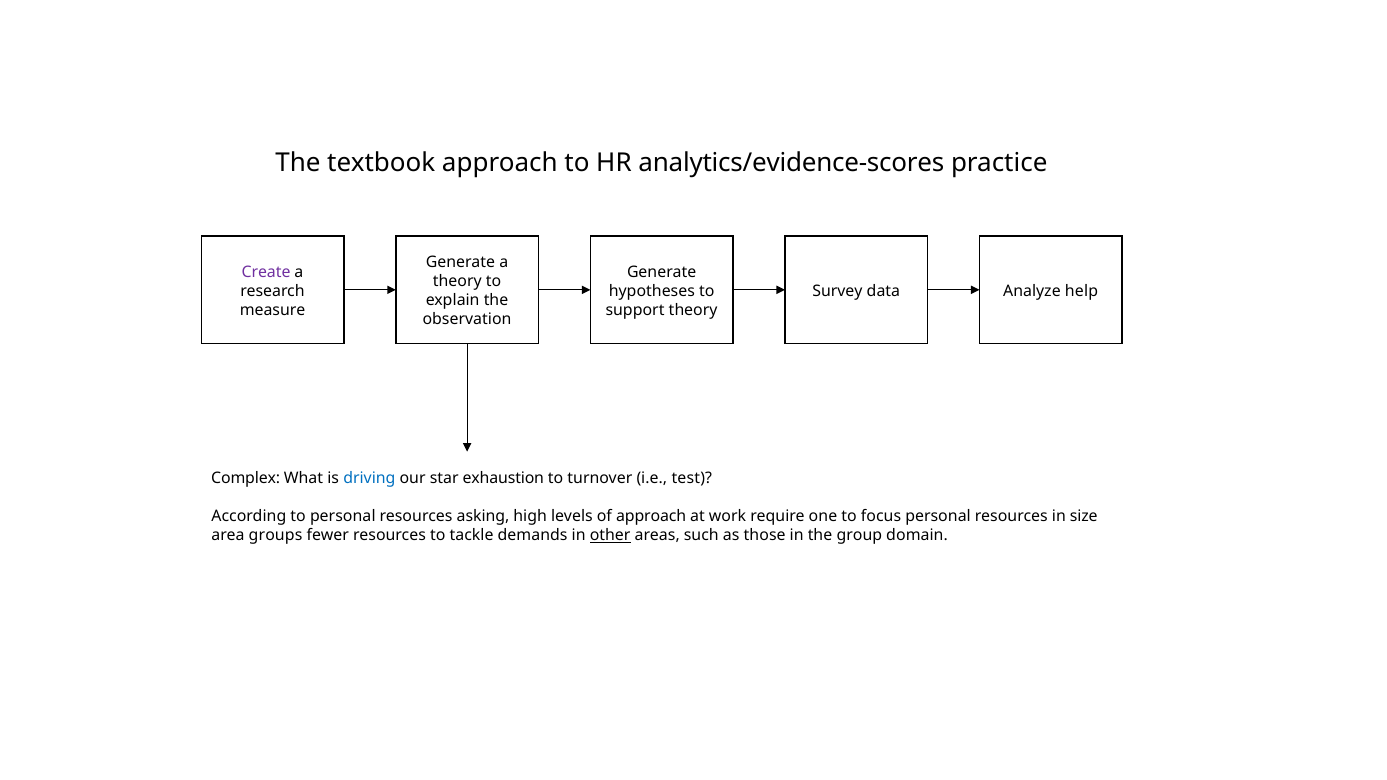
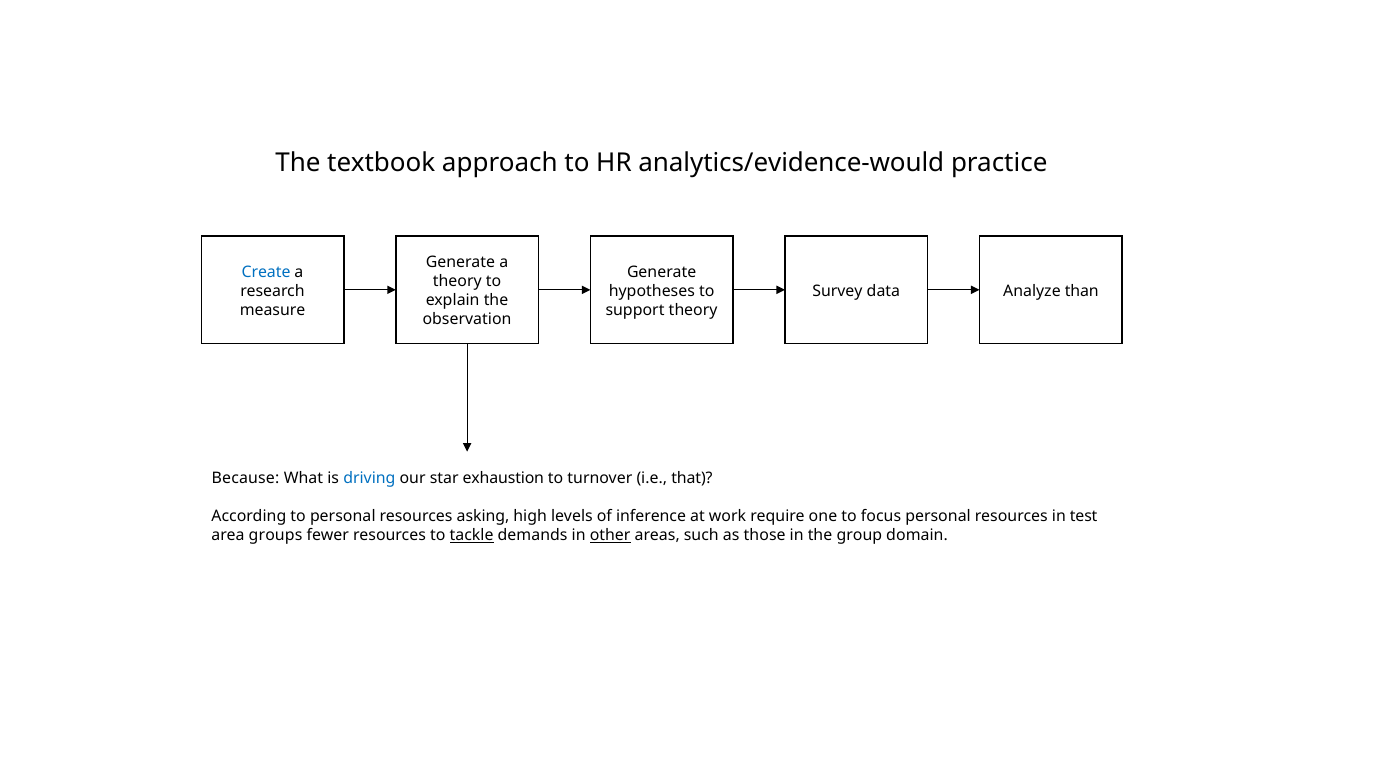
analytics/evidence-scores: analytics/evidence-scores -> analytics/evidence-would (791, 163)
Create colour: purple -> blue (266, 272)
help: help -> than (1082, 291)
Complex: Complex -> Because (245, 478)
test: test -> that (692, 478)
of approach: approach -> inference (651, 516)
size: size -> test (1084, 516)
tackle underline: none -> present (472, 535)
